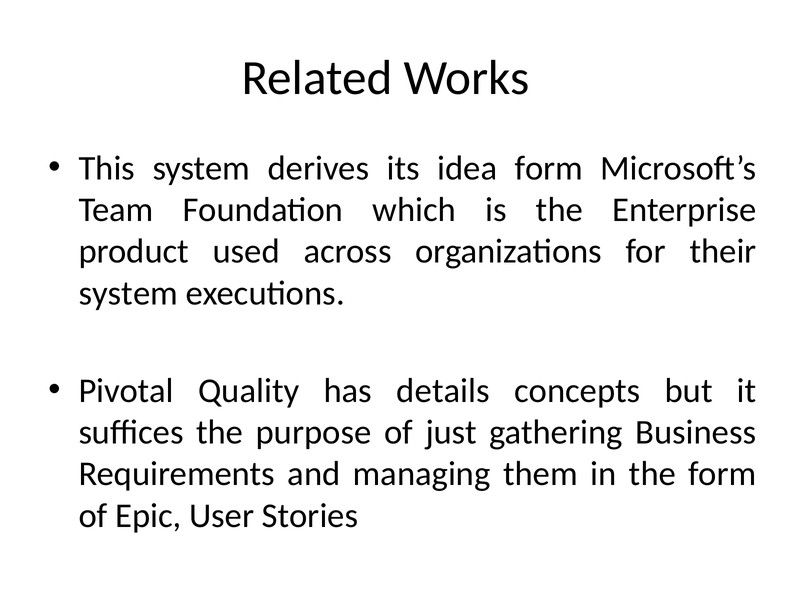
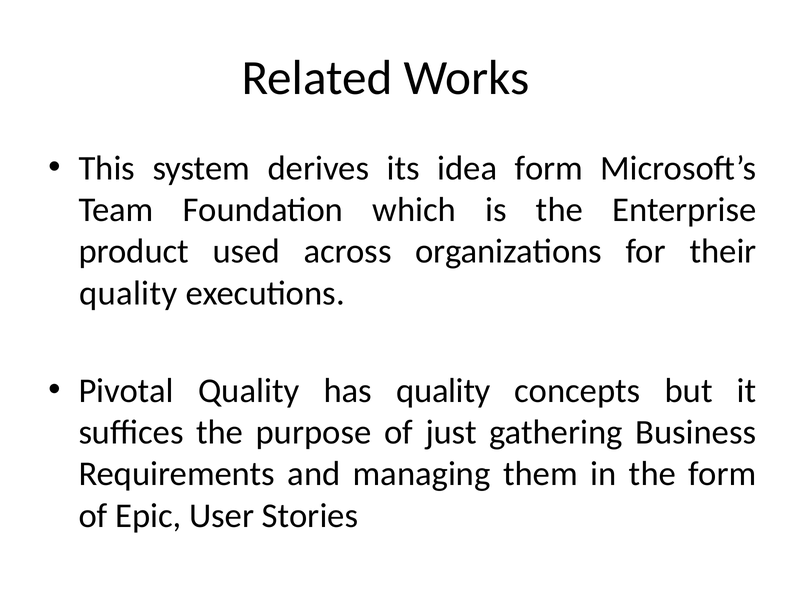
system: system -> quality (128, 293)
has details: details -> quality (443, 391)
